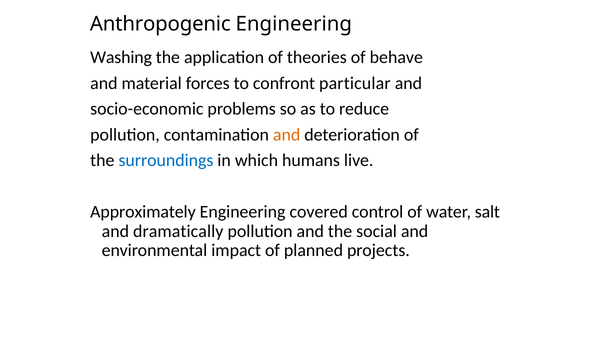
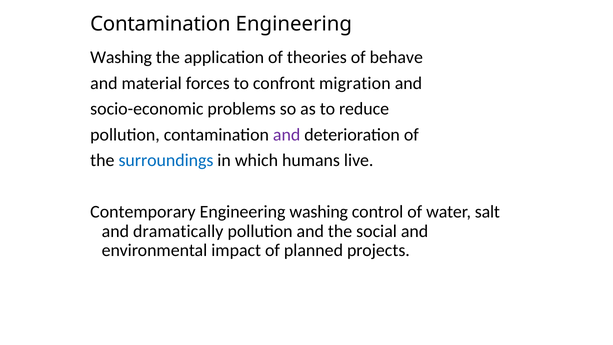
Anthropogenic: Anthropogenic -> Contamination (160, 24)
particular: particular -> migration (355, 83)
and colour: orange -> purple (287, 135)
Approximately: Approximately -> Contemporary (143, 212)
covered: covered -> washing (319, 212)
